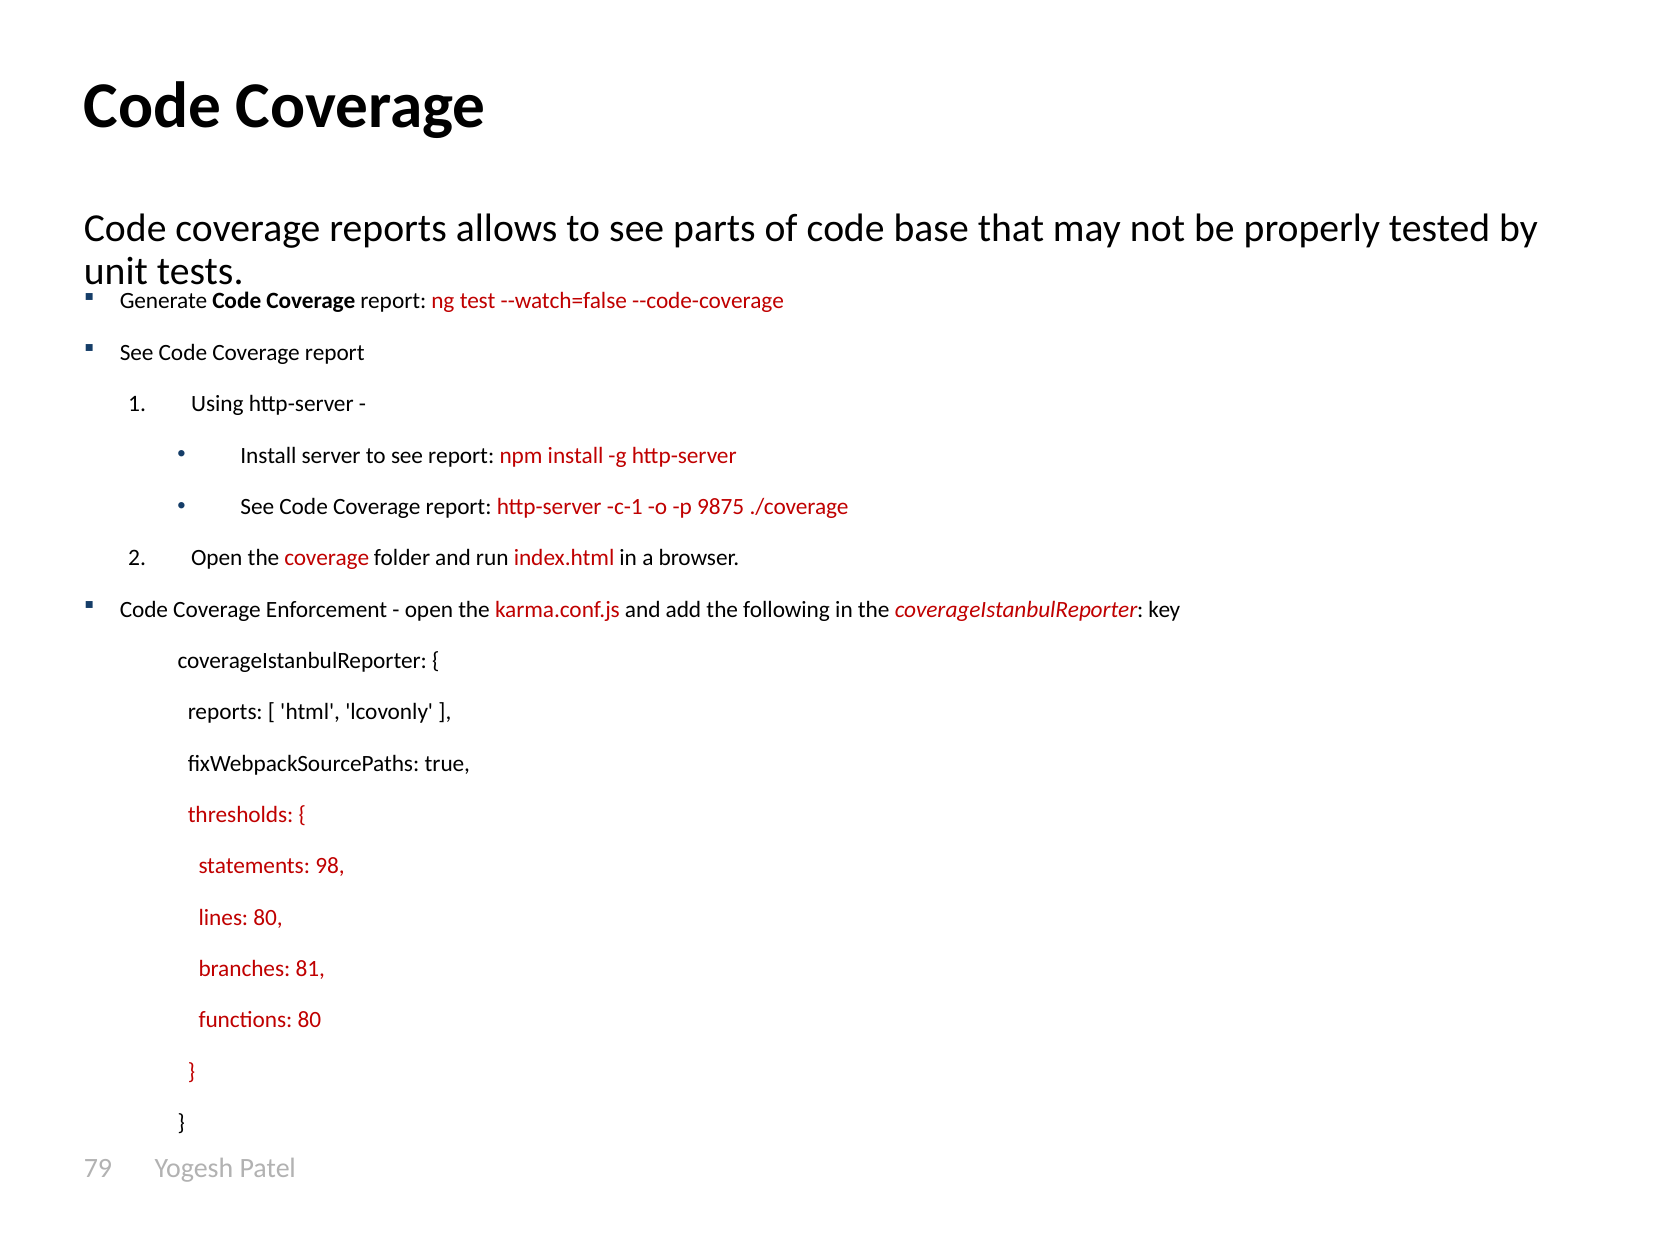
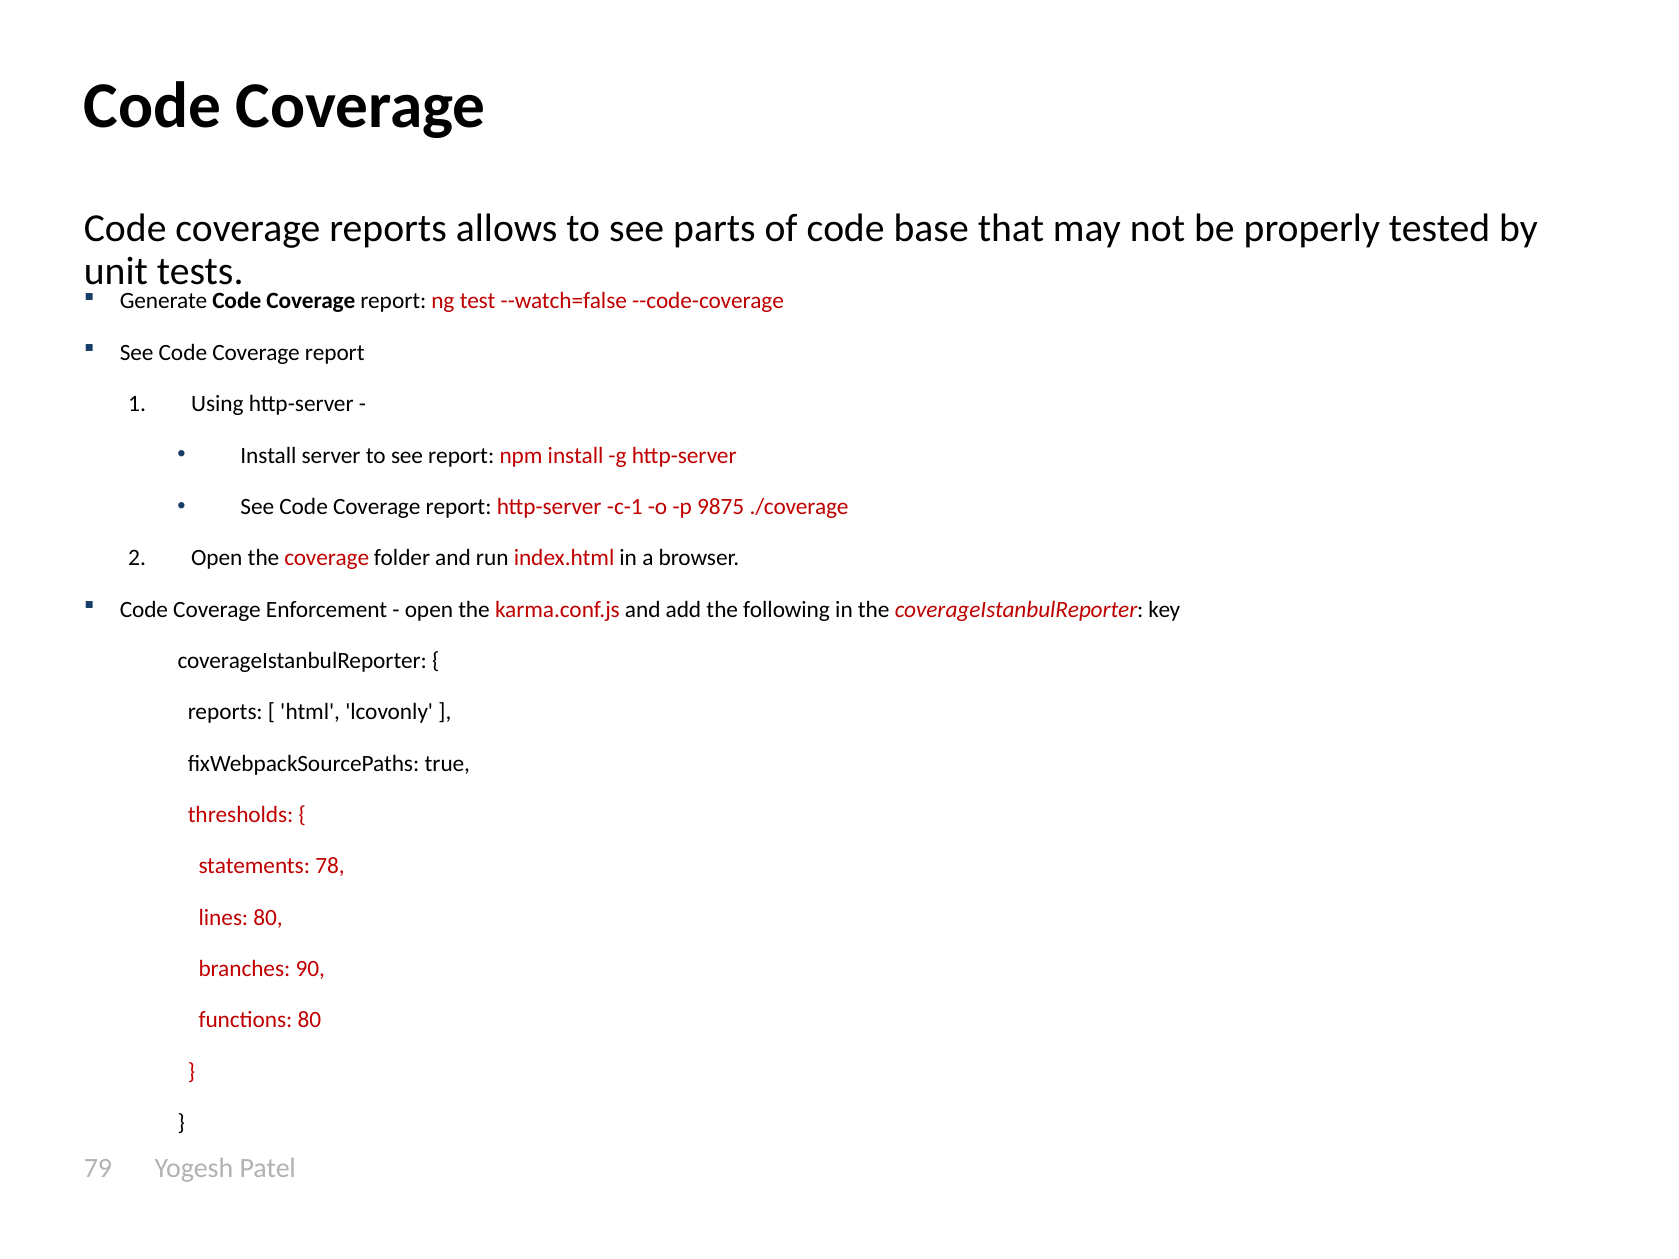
98: 98 -> 78 (330, 866)
81: 81 -> 90 (310, 969)
